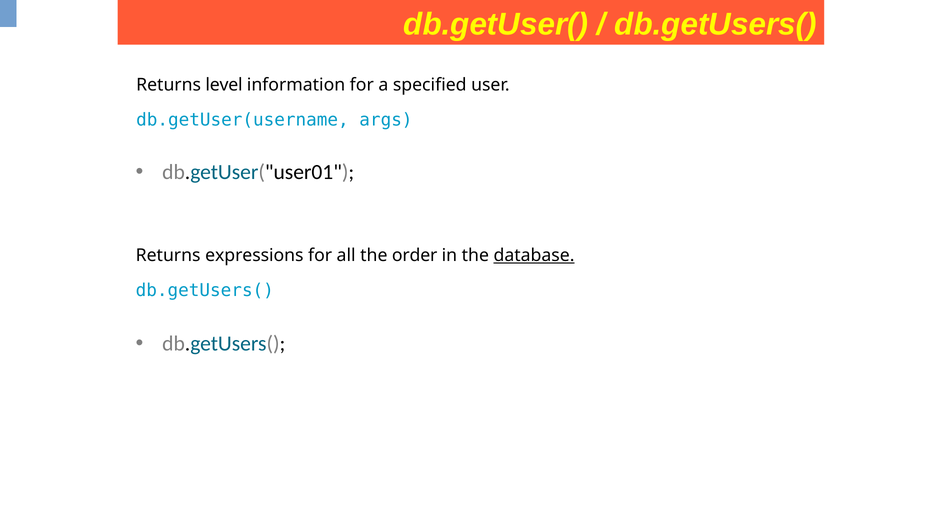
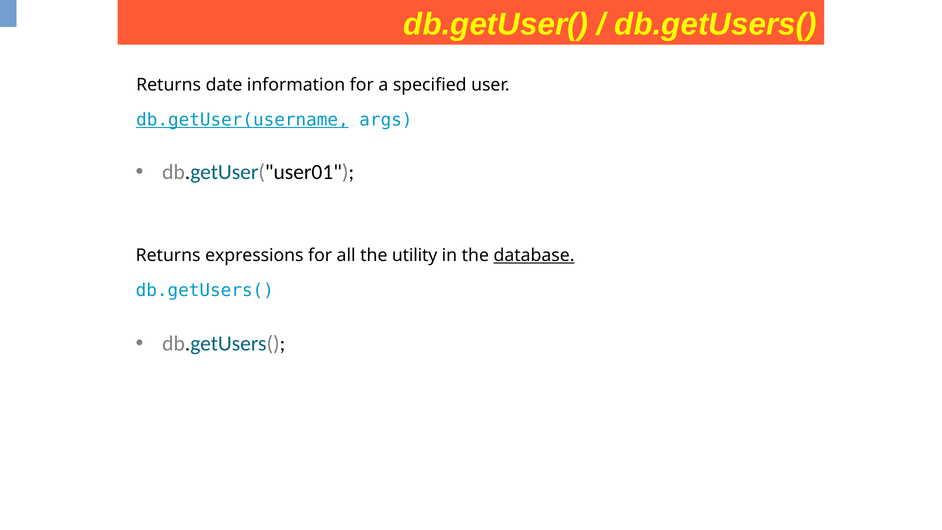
level: level -> date (224, 85)
db.getUser(username underline: none -> present (242, 120)
order: order -> utility (415, 255)
